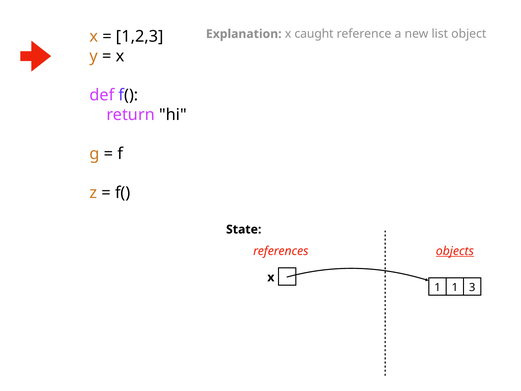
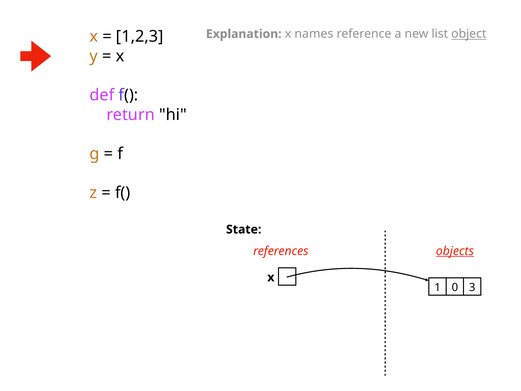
caught: caught -> names (314, 34)
object underline: none -> present (469, 34)
1 1: 1 -> 0 (455, 287)
